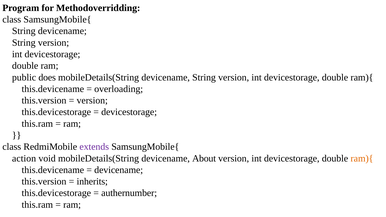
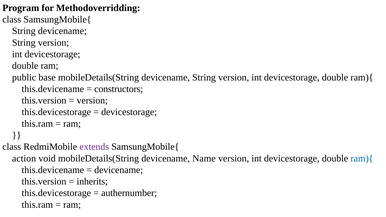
does: does -> base (47, 77)
overloading: overloading -> constructors (119, 89)
About: About -> Name (204, 158)
ram){ colour: orange -> blue (362, 158)
